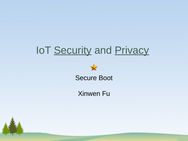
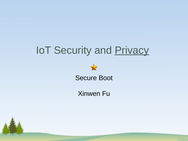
Security underline: present -> none (73, 50)
